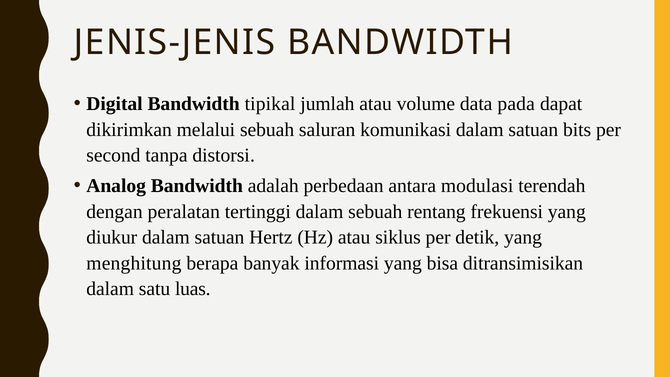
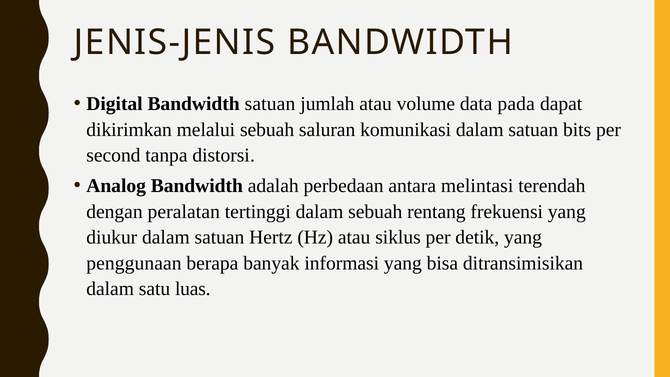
Bandwidth tipikal: tipikal -> satuan (270, 104)
modulasi: modulasi -> melintasi (477, 186)
menghitung: menghitung -> penggunaan (134, 263)
